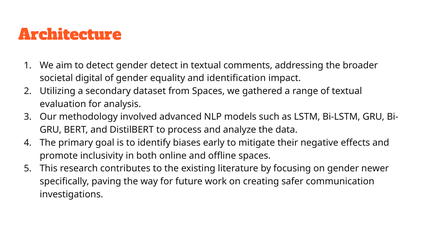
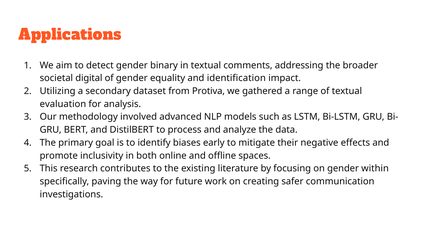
Architecture: Architecture -> Applications (70, 35)
gender detect: detect -> binary (164, 65)
from Spaces: Spaces -> Protiva (208, 91)
newer: newer -> within (375, 169)
